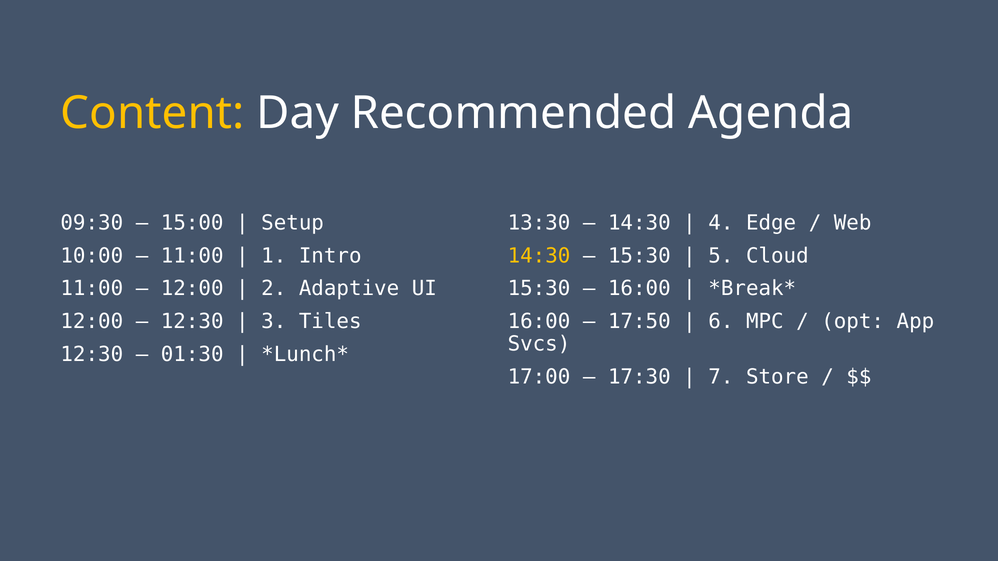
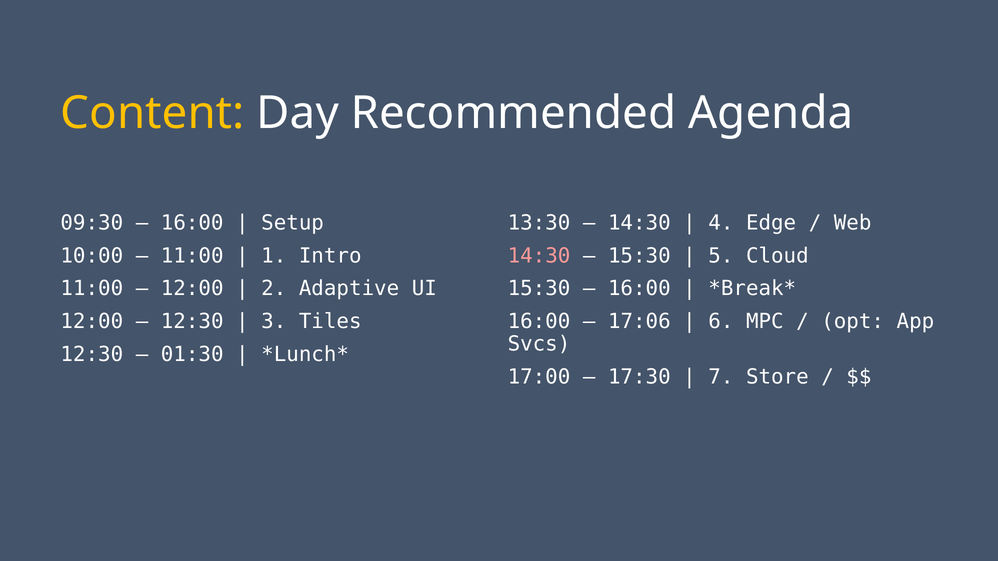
15:00: 15:00 -> 16:00 (192, 223)
14:30 colour: yellow -> pink (539, 256)
17:50: 17:50 -> 17:06 (639, 322)
